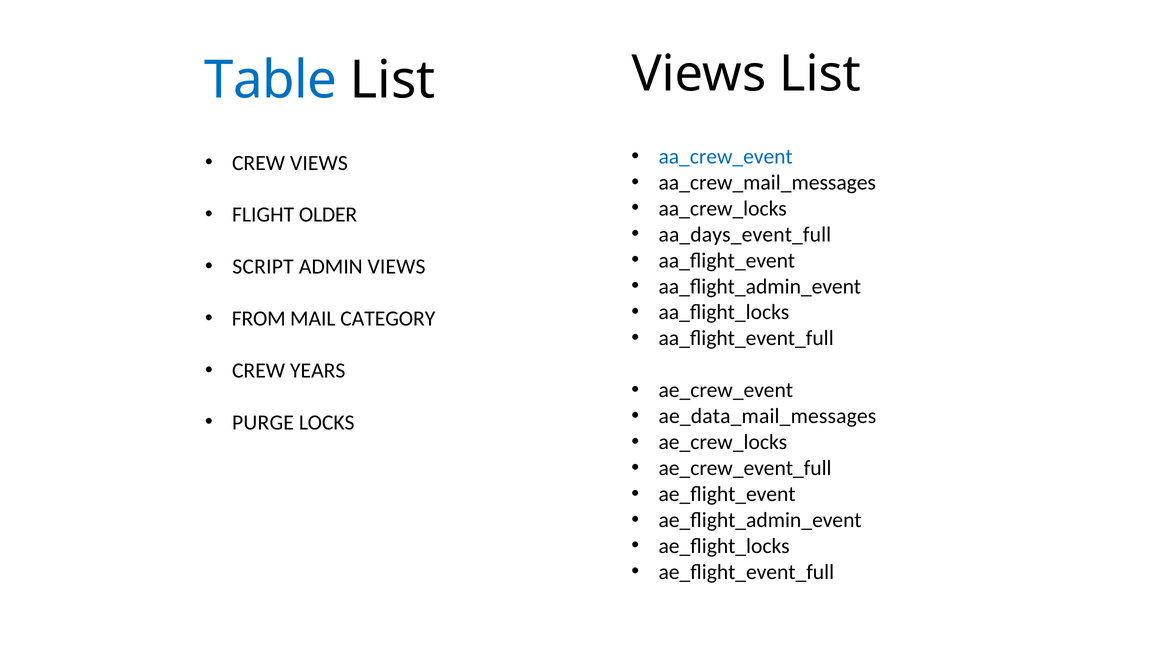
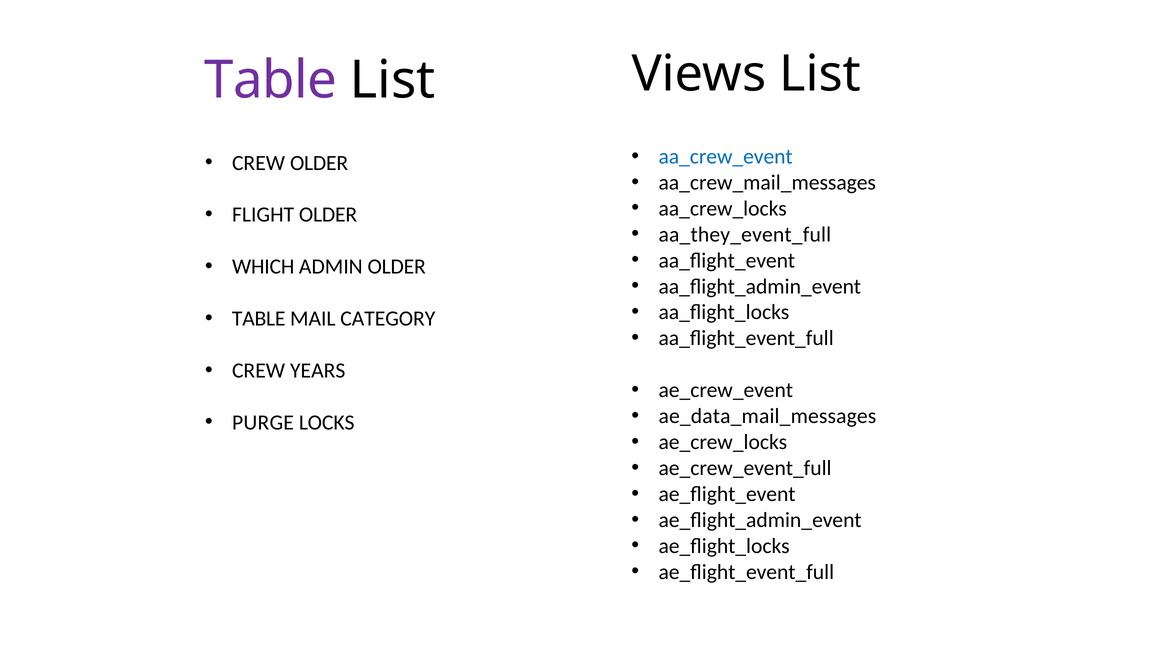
Table colour: blue -> purple (271, 81)
CREW VIEWS: VIEWS -> OLDER (319, 163)
aa_days_event_full: aa_days_event_full -> aa_they_event_full (745, 235)
SCRIPT: SCRIPT -> WHICH (263, 267)
ADMIN VIEWS: VIEWS -> OLDER (397, 267)
FROM: FROM -> TABLE (259, 319)
